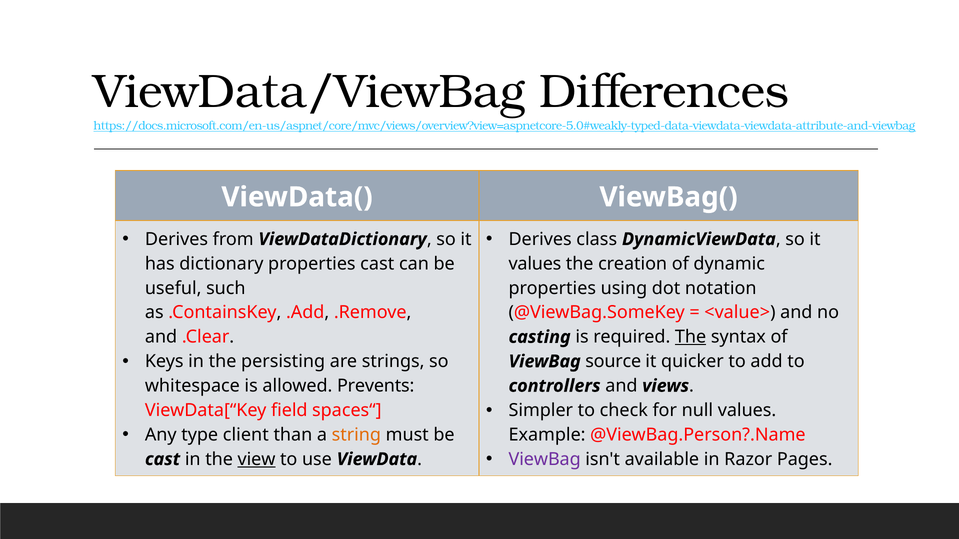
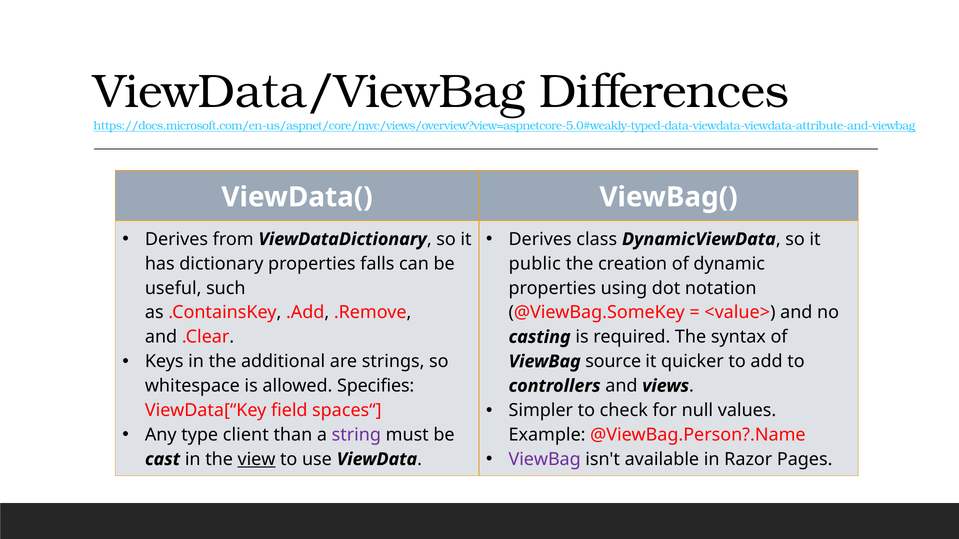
properties cast: cast -> falls (377, 264)
values: values -> public (535, 264)
The underline: present -> none (691, 337)
persisting: persisting -> additional (283, 362)
Prevents: Prevents -> Specifies (376, 386)
string colour: orange -> purple (356, 435)
